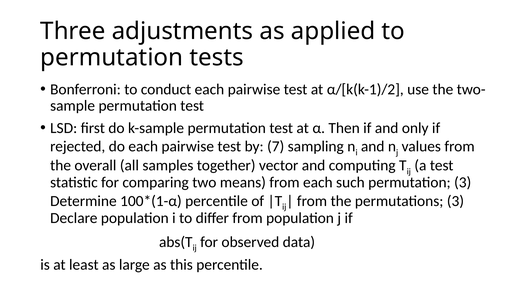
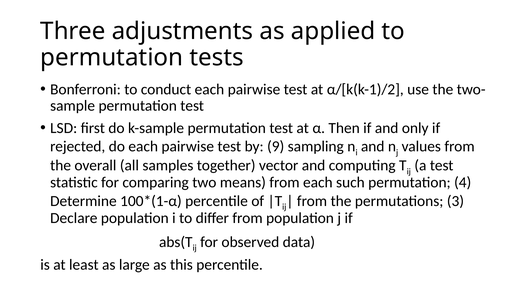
7: 7 -> 9 (276, 147)
permutation 3: 3 -> 4 (463, 183)
